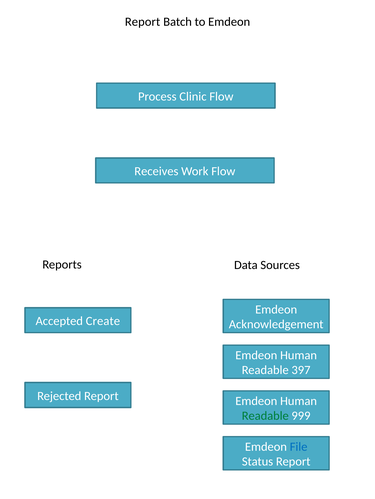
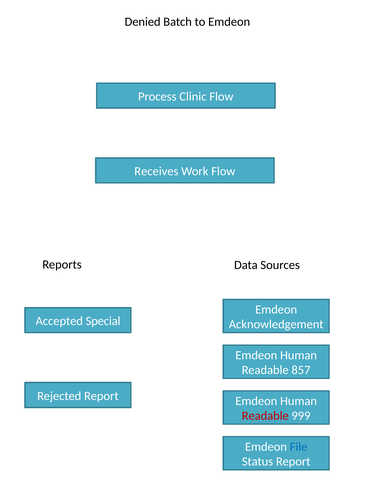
Report: Report -> Denied (143, 22)
Create: Create -> Special (103, 322)
397: 397 -> 857 (301, 371)
Readable colour: green -> red (265, 417)
